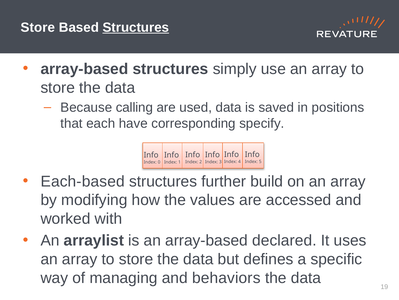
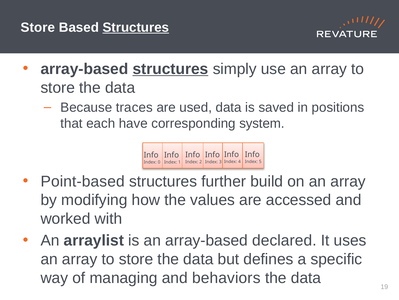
structures underline: none -> present (170, 69)
calling: calling -> traces (134, 107)
specify: specify -> system (262, 123)
Each-based: Each-based -> Point-based (83, 181)
